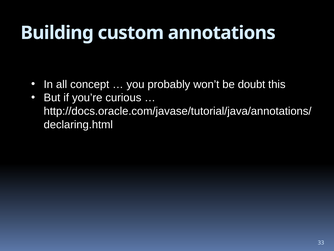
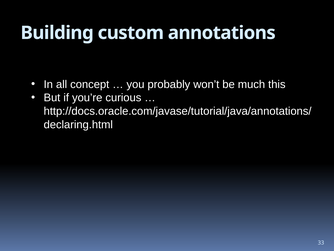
doubt: doubt -> much (251, 84)
